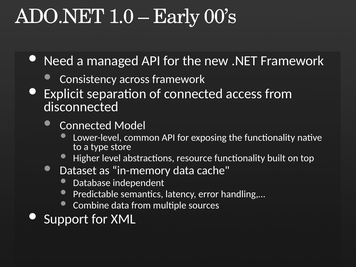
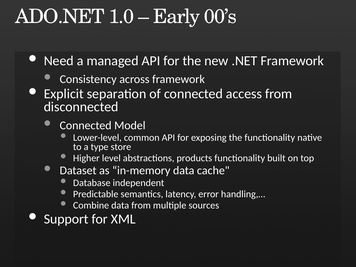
resource: resource -> products (194, 158)
